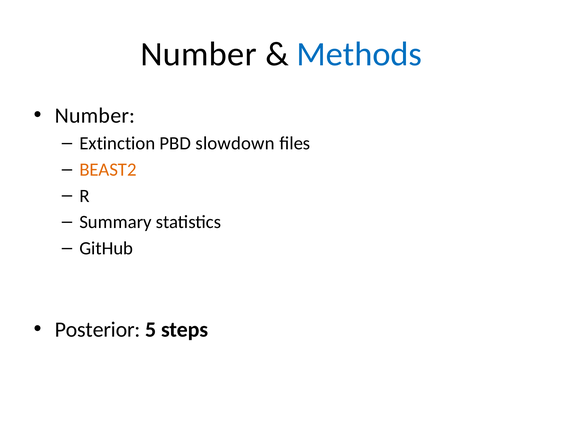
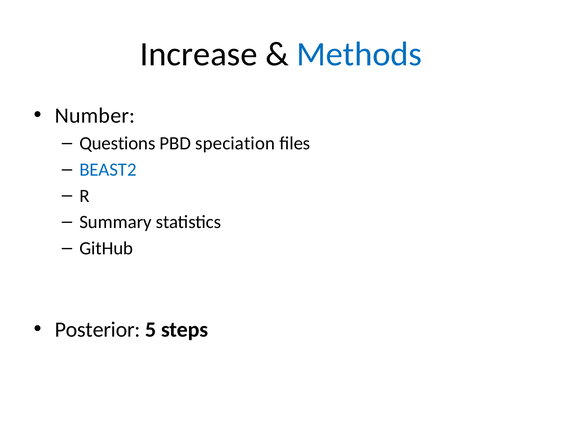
Number: Number -> Increase (199, 54)
Extinction: Extinction -> Questions (117, 144)
slowdown: slowdown -> speciation (235, 144)
BEAST2 colour: orange -> blue (108, 170)
